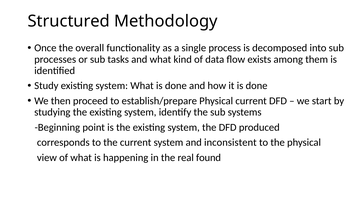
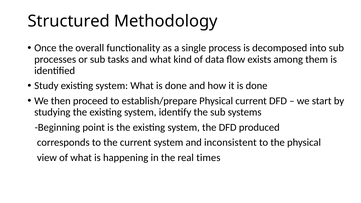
found: found -> times (208, 158)
